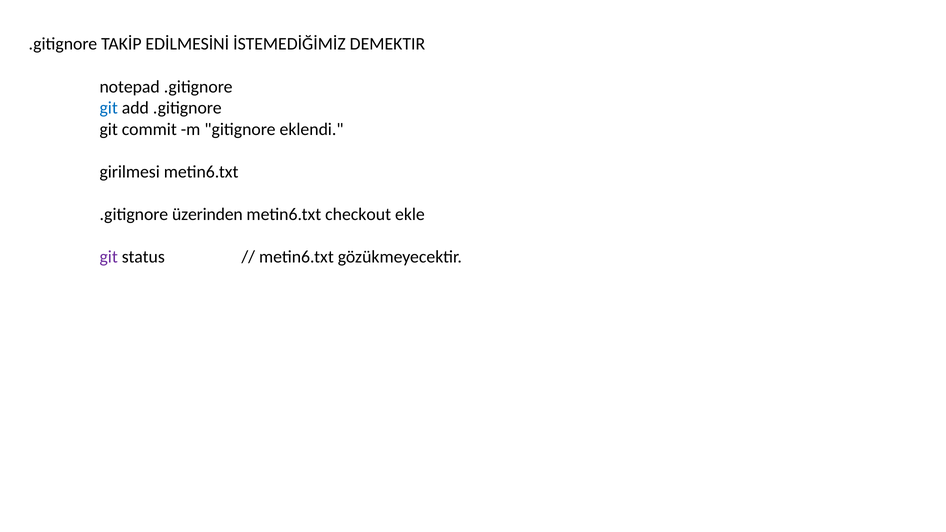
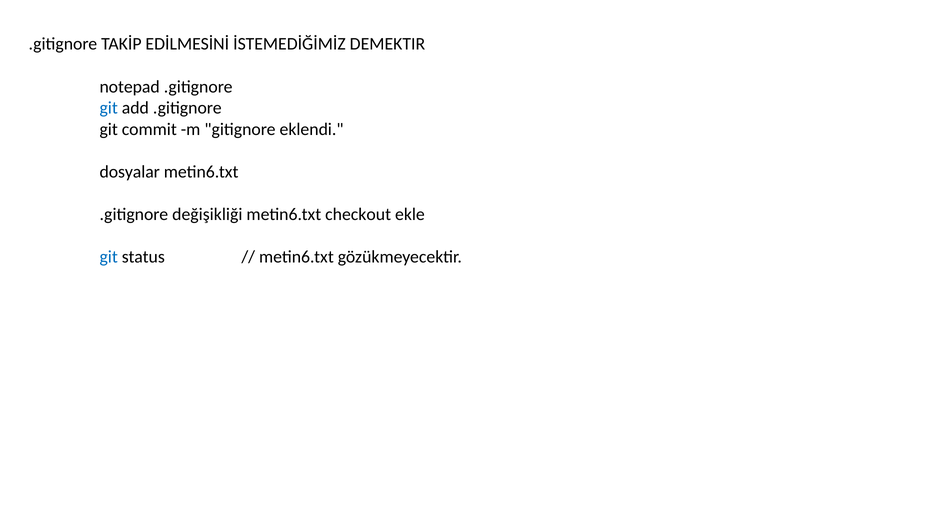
girilmesi: girilmesi -> dosyalar (130, 172)
üzerinden: üzerinden -> değişikliği (207, 214)
git colour: purple -> blue (109, 257)
